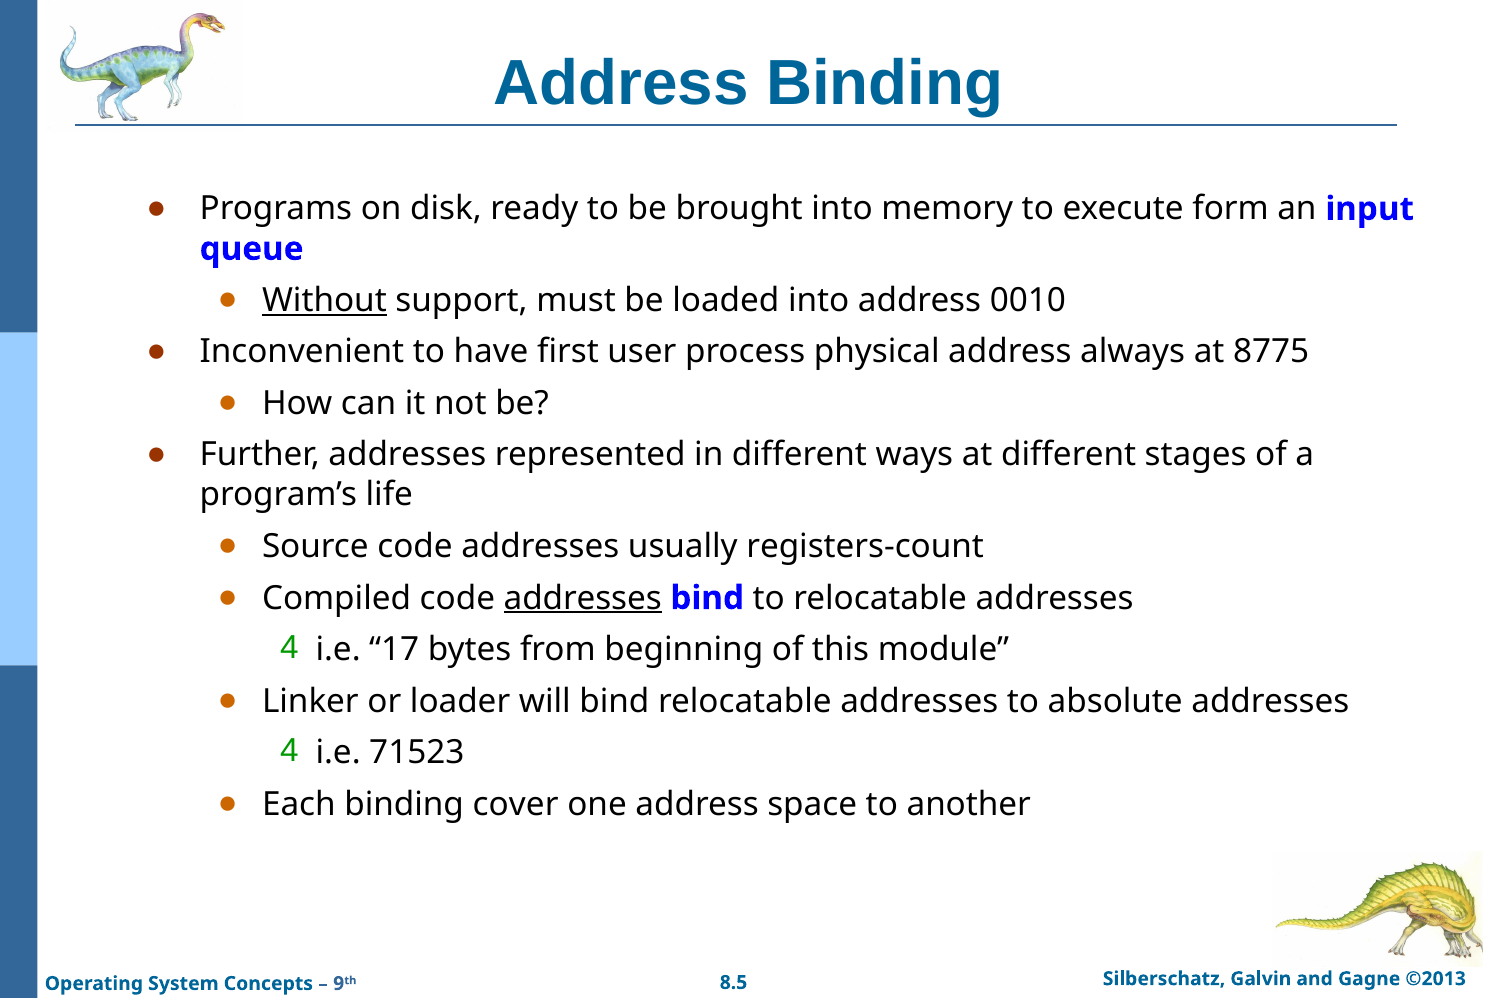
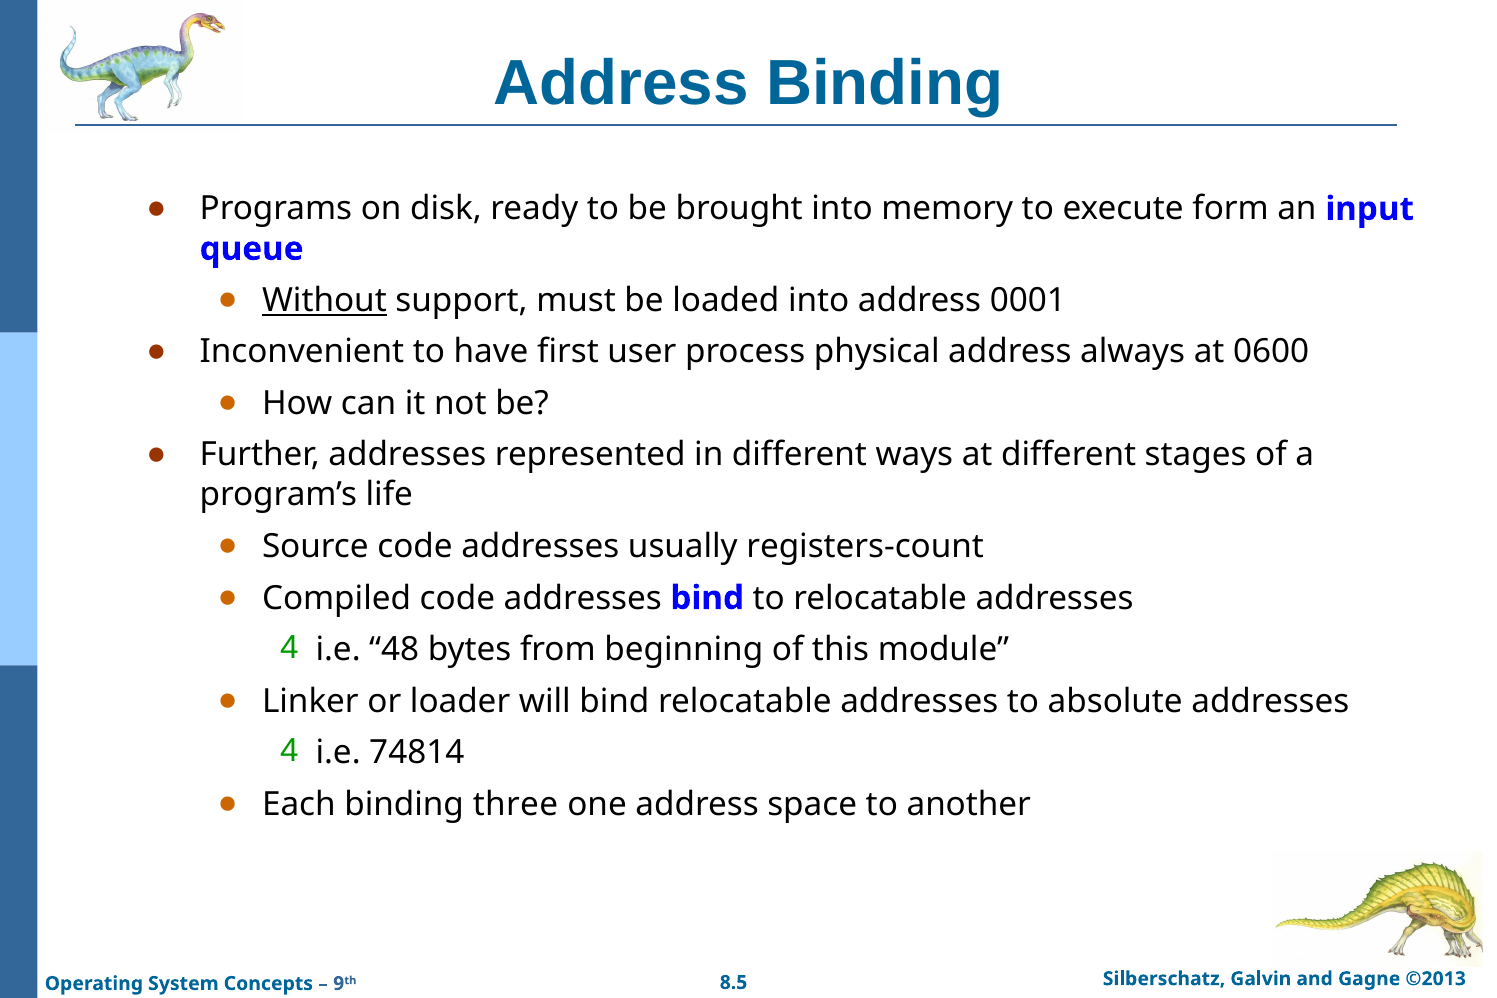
0010: 0010 -> 0001 (1028, 300)
8775: 8775 -> 0600 (1271, 352)
addresses underline: present -> none (583, 598)
17: 17 -> 48 (394, 650)
71523: 71523 -> 74814 (417, 753)
cover: cover -> three (515, 804)
